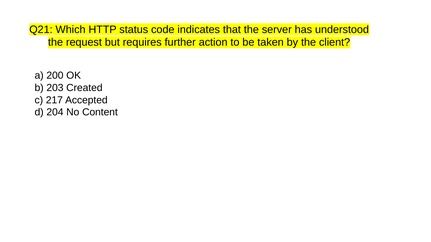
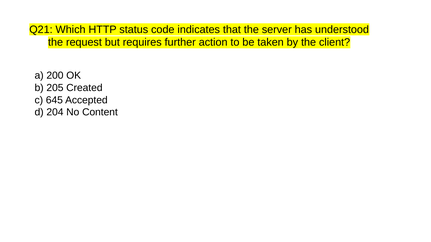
203: 203 -> 205 (55, 88)
217: 217 -> 645 (54, 100)
